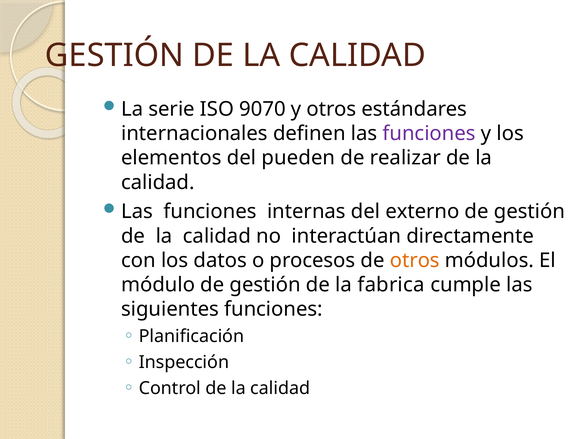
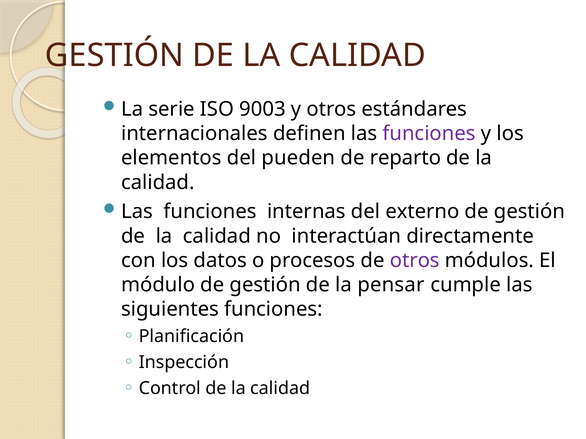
9070: 9070 -> 9003 (262, 109)
realizar: realizar -> reparto (405, 158)
otros colour: orange -> purple (415, 261)
fabrica: fabrica -> pensar (391, 285)
